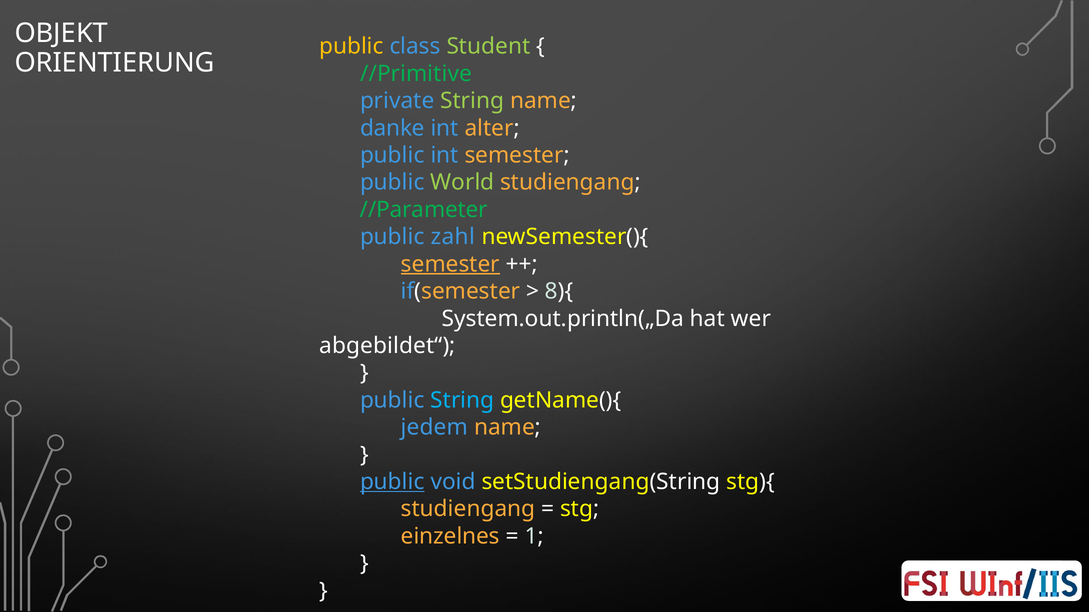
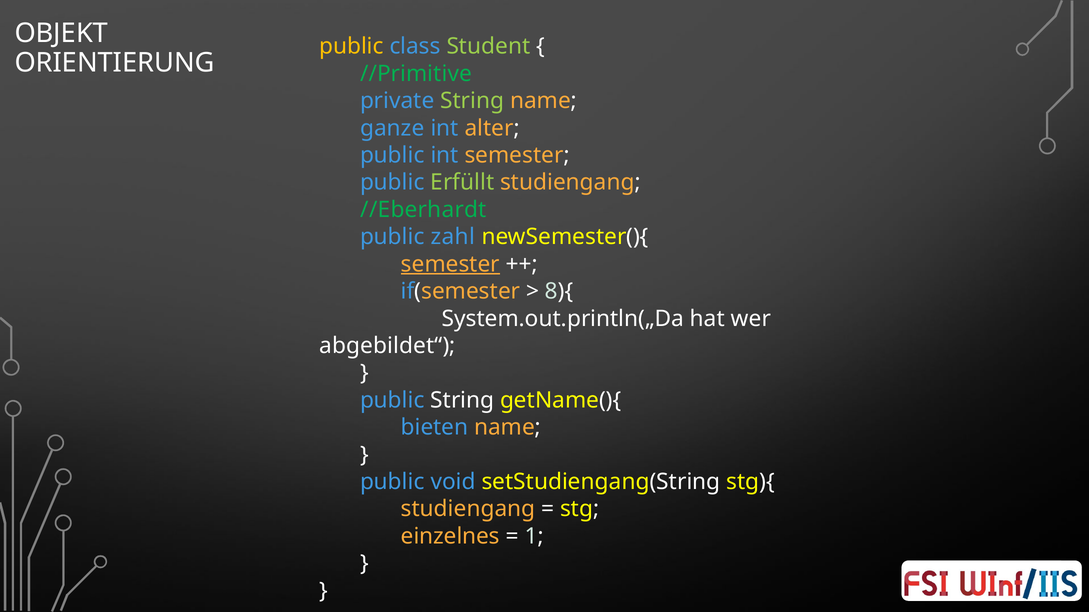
danke: danke -> ganze (392, 128)
World: World -> Erfüllt (462, 183)
//Parameter: //Parameter -> //Eberhardt (423, 210)
String colour: light blue -> white (462, 401)
jedem: jedem -> bieten (435, 428)
public underline: present -> none (392, 482)
